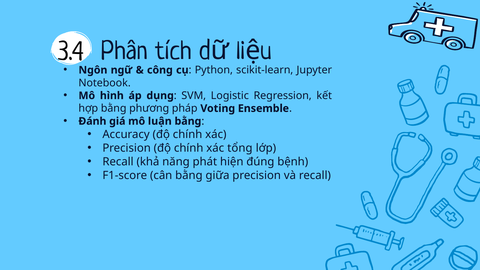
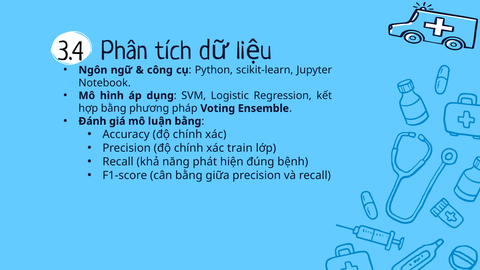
tổng: tổng -> train (240, 148)
